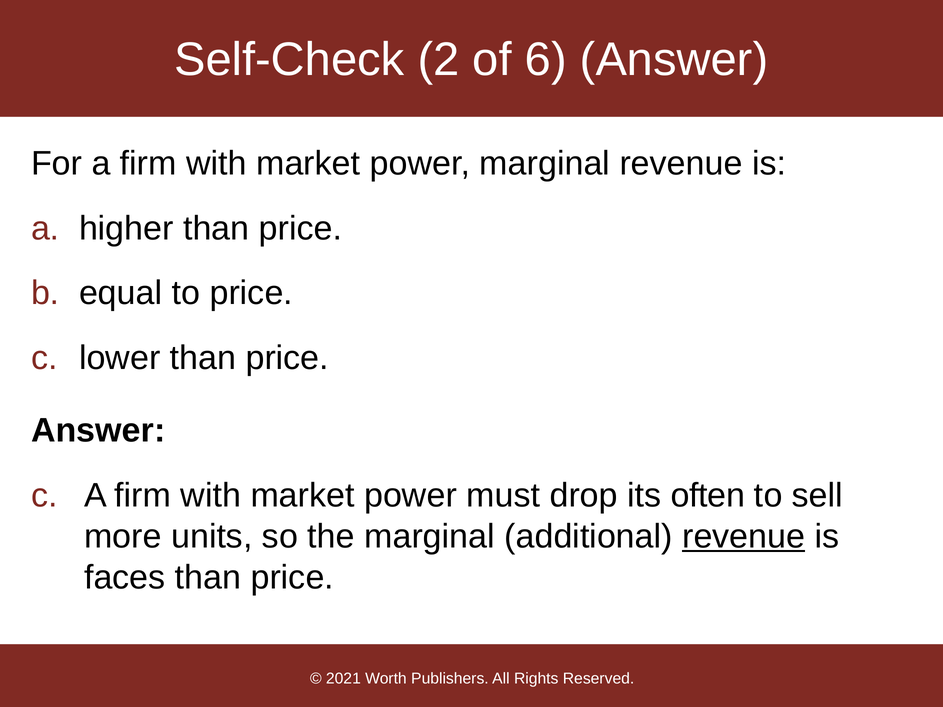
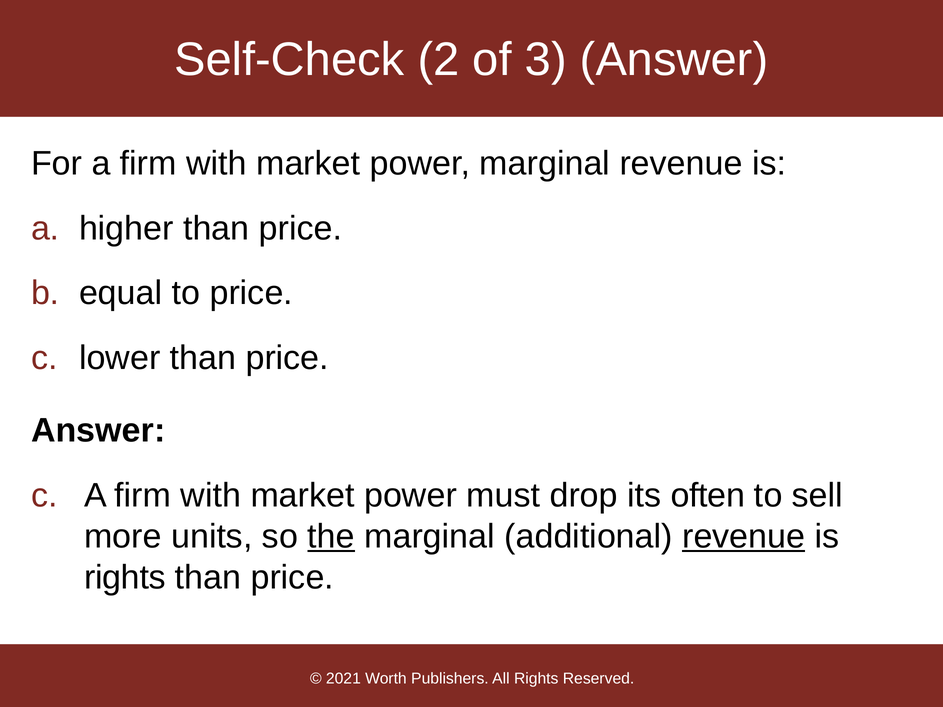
6: 6 -> 3 (546, 60)
the underline: none -> present (331, 537)
faces: faces -> rights (125, 578)
